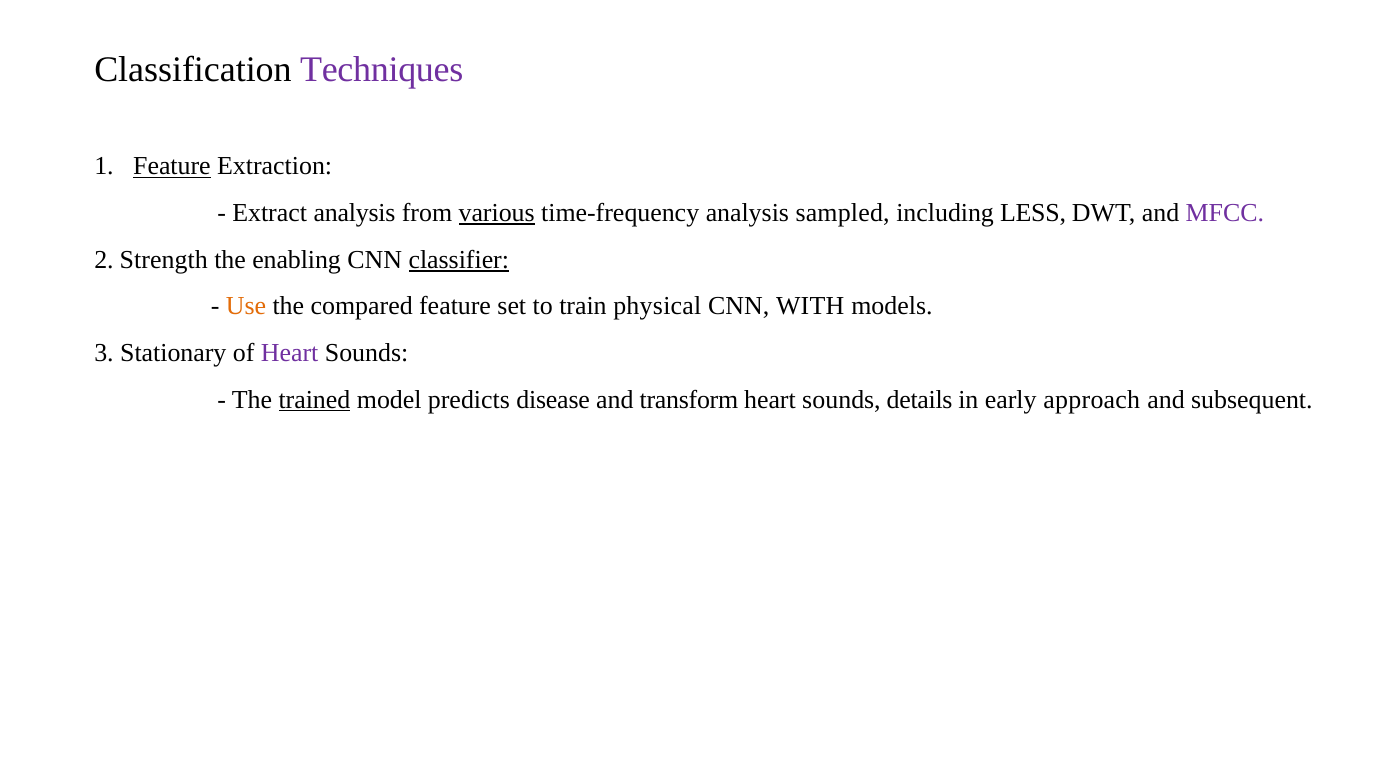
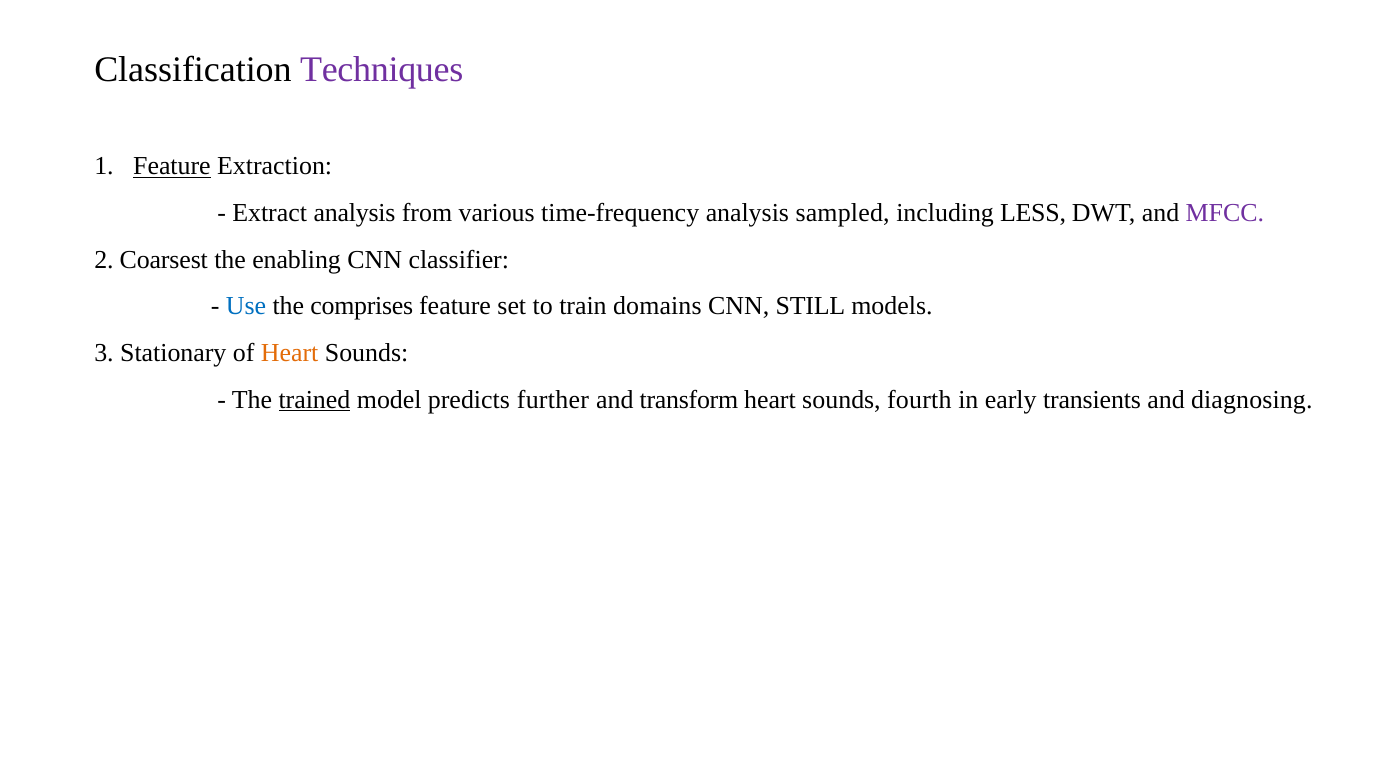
various underline: present -> none (497, 213)
Strength: Strength -> Coarsest (164, 260)
classifier underline: present -> none (459, 260)
Use colour: orange -> blue (246, 306)
compared: compared -> comprises (362, 306)
physical: physical -> domains (657, 306)
WITH: WITH -> STILL (810, 306)
Heart colour: purple -> orange (290, 353)
disease: disease -> further (553, 400)
details: details -> fourth (919, 400)
approach: approach -> transients (1092, 400)
subsequent: subsequent -> diagnosing (1252, 400)
